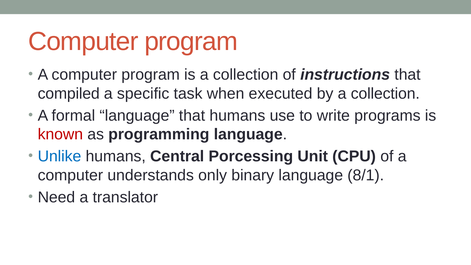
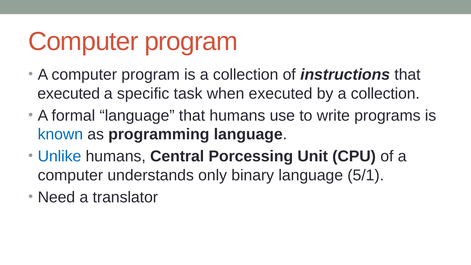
compiled: compiled -> executed (69, 94)
known colour: red -> blue (60, 134)
8/1: 8/1 -> 5/1 (366, 175)
